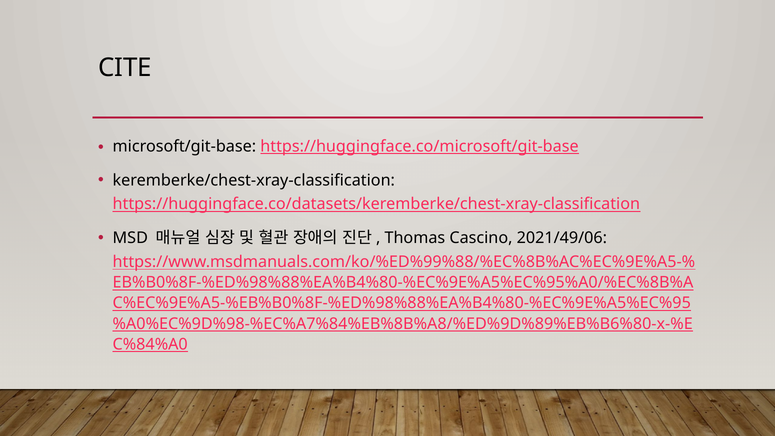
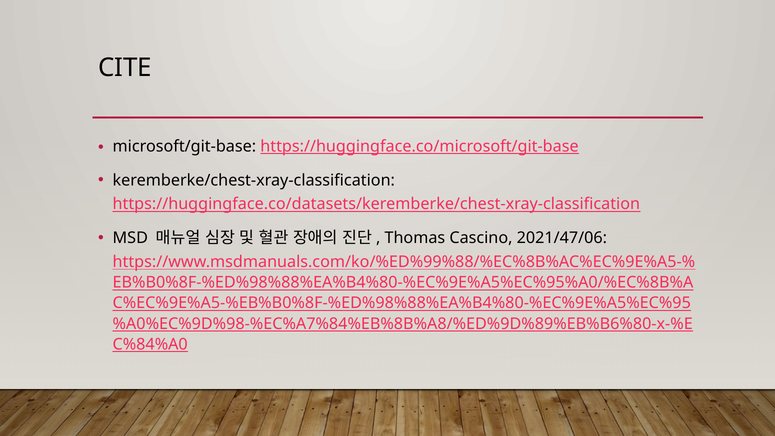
2021/49/06: 2021/49/06 -> 2021/47/06 (562, 238)
